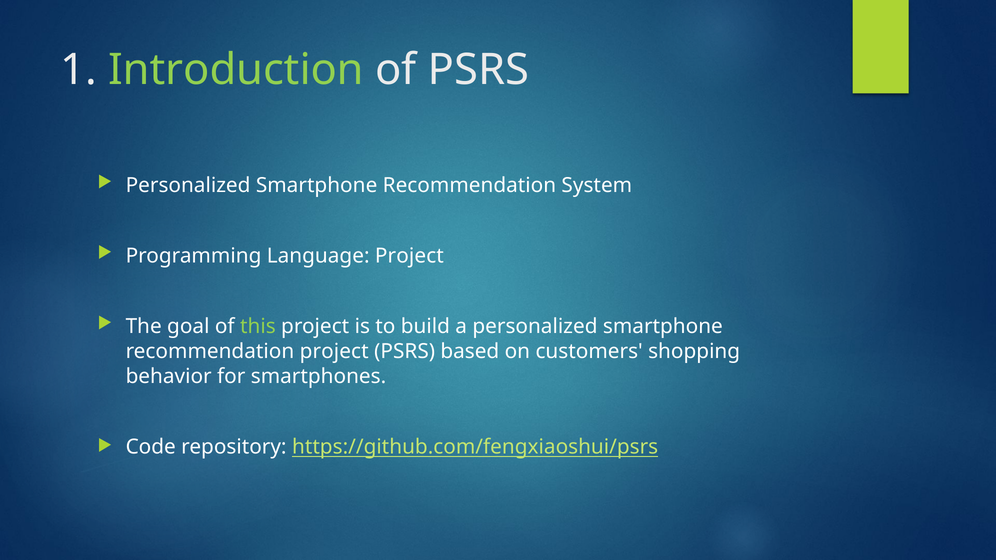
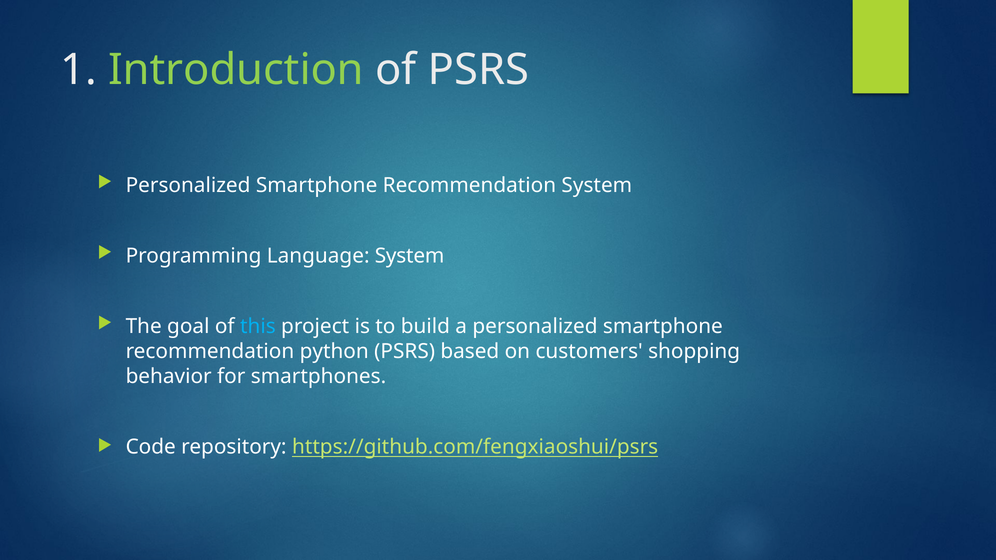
Language Project: Project -> System (410, 256)
this colour: light green -> light blue (258, 327)
recommendation project: project -> python (334, 352)
